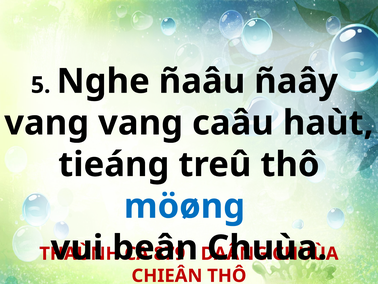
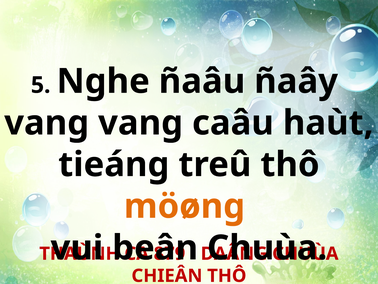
möøng colour: blue -> orange (184, 206)
